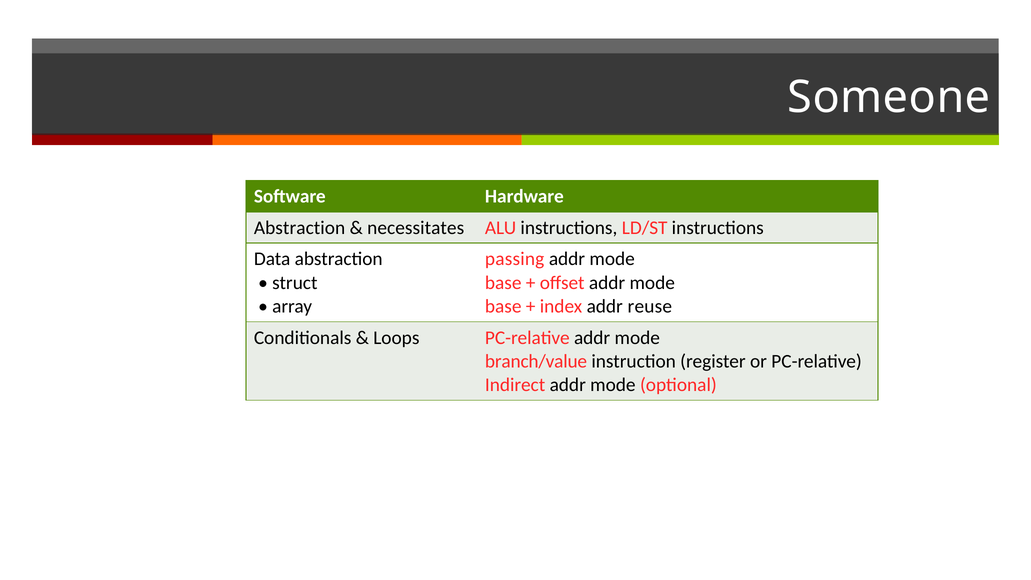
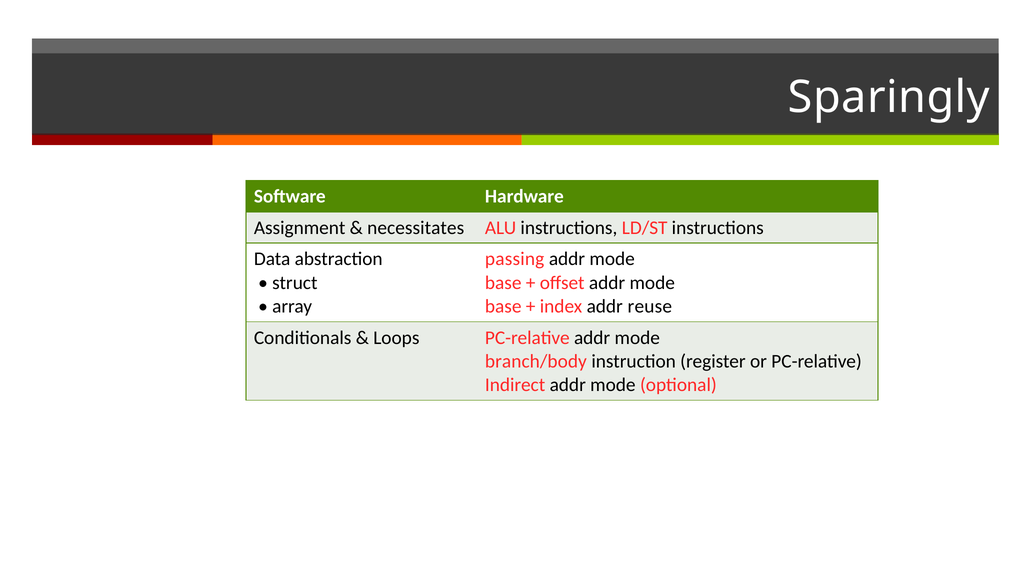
Someone: Someone -> Sparingly (889, 97)
Abstraction: Abstraction -> Assignment (300, 228)
branch/value: branch/value -> branch/body (536, 361)
